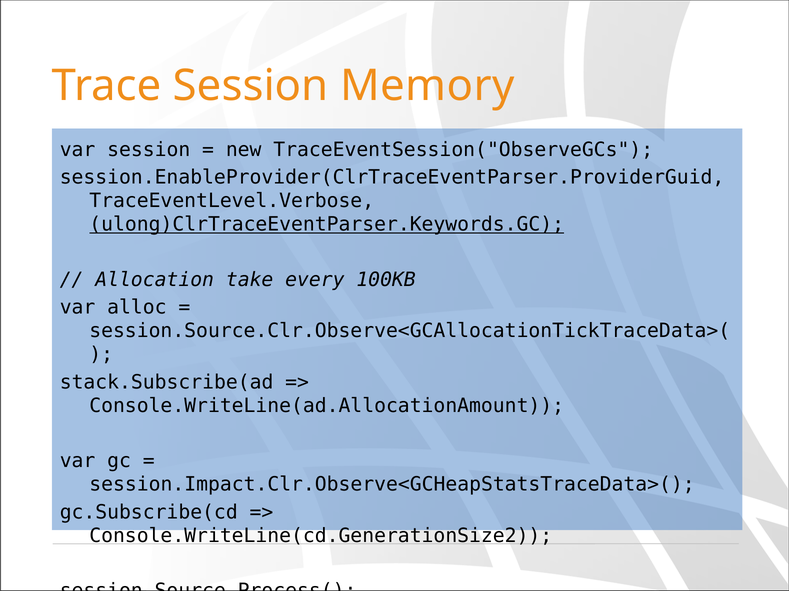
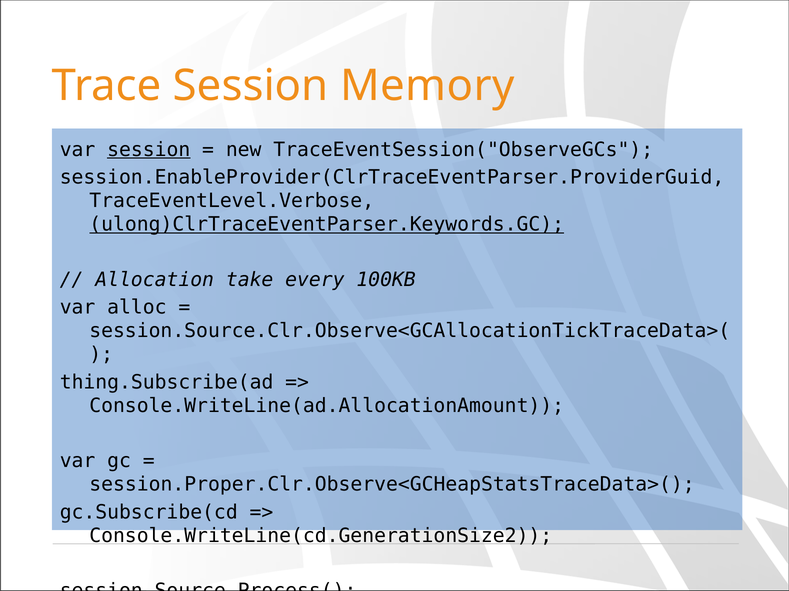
session underline: none -> present (149, 150)
stack.Subscribe(ad: stack.Subscribe(ad -> thing.Subscribe(ad (167, 382)
session.Impact.Clr.Observe<GCHeapStatsTraceData>(: session.Impact.Clr.Observe<GCHeapStatsTraceData>( -> session.Proper.Clr.Observe<GCHeapStatsTraceData>( (392, 485)
